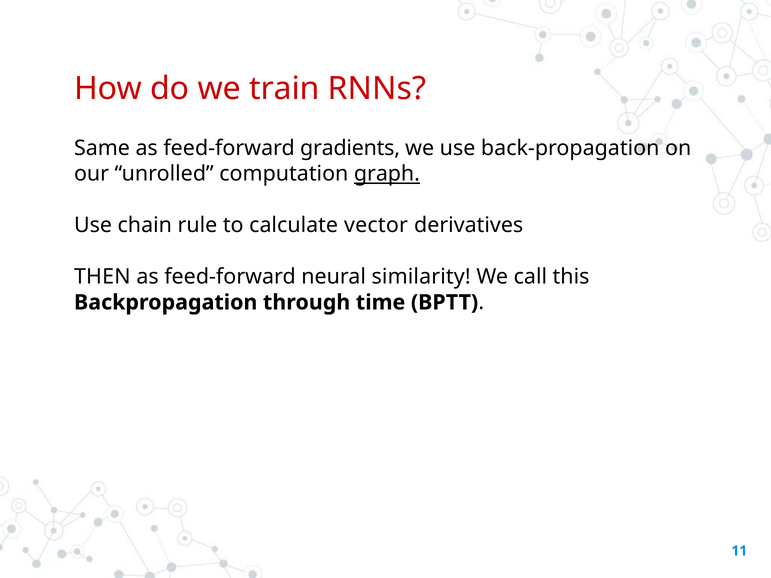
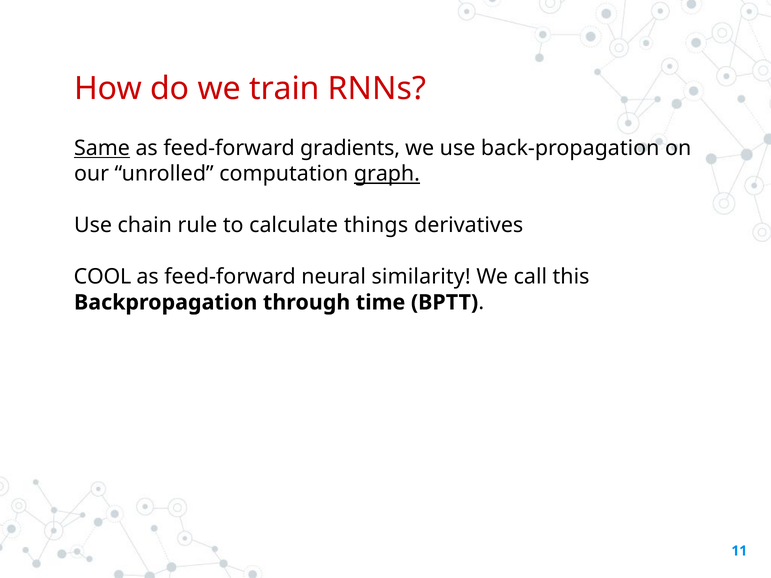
Same underline: none -> present (102, 148)
vector: vector -> things (376, 225)
THEN: THEN -> COOL (102, 277)
